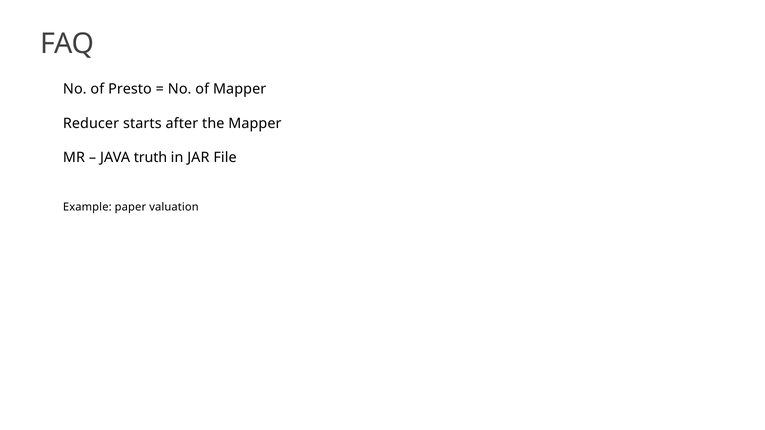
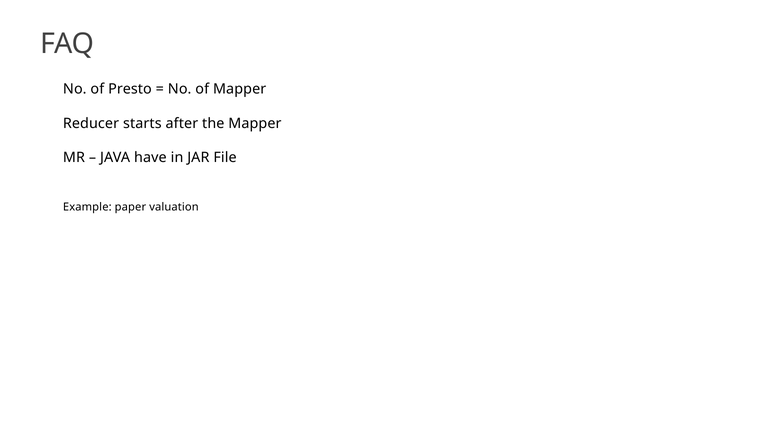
truth: truth -> have (150, 158)
